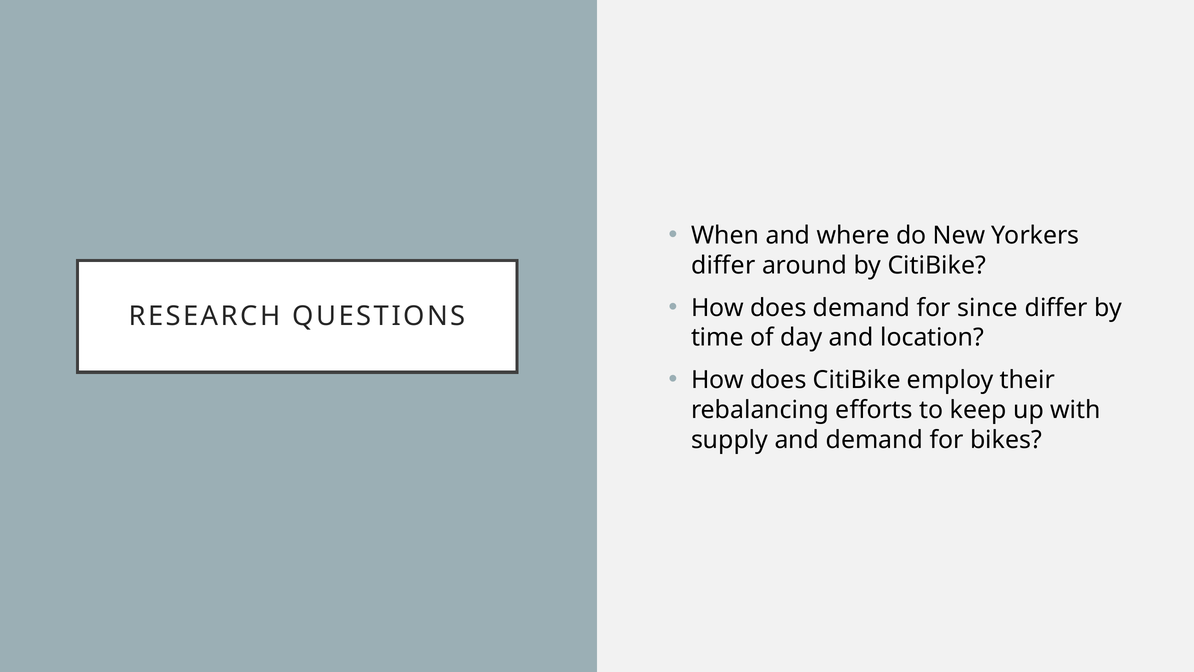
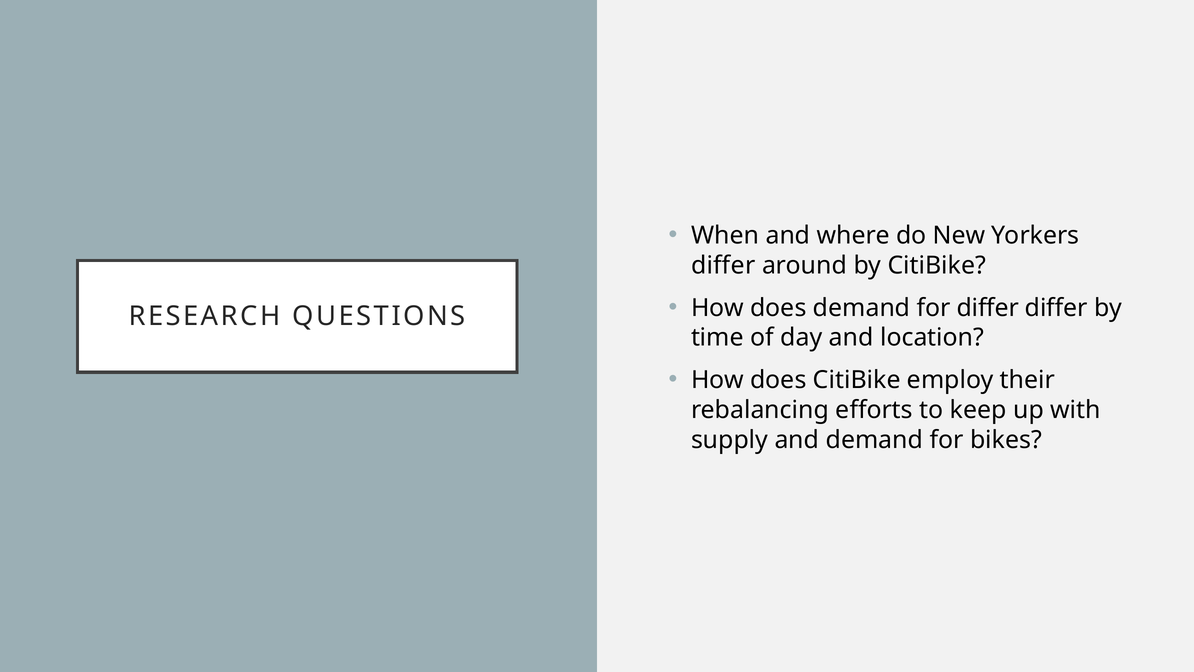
for since: since -> differ (988, 308)
